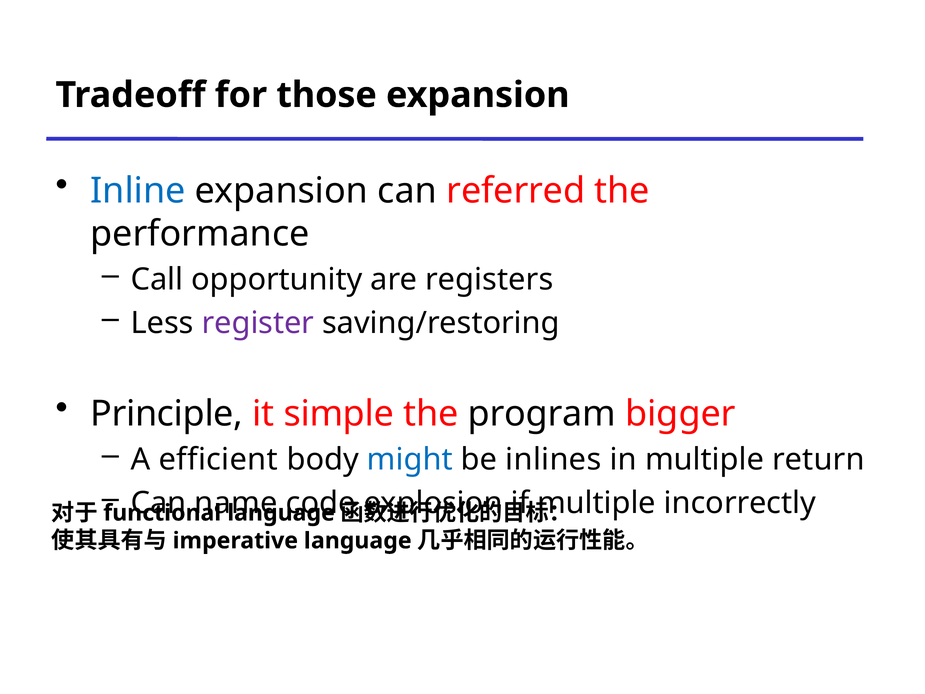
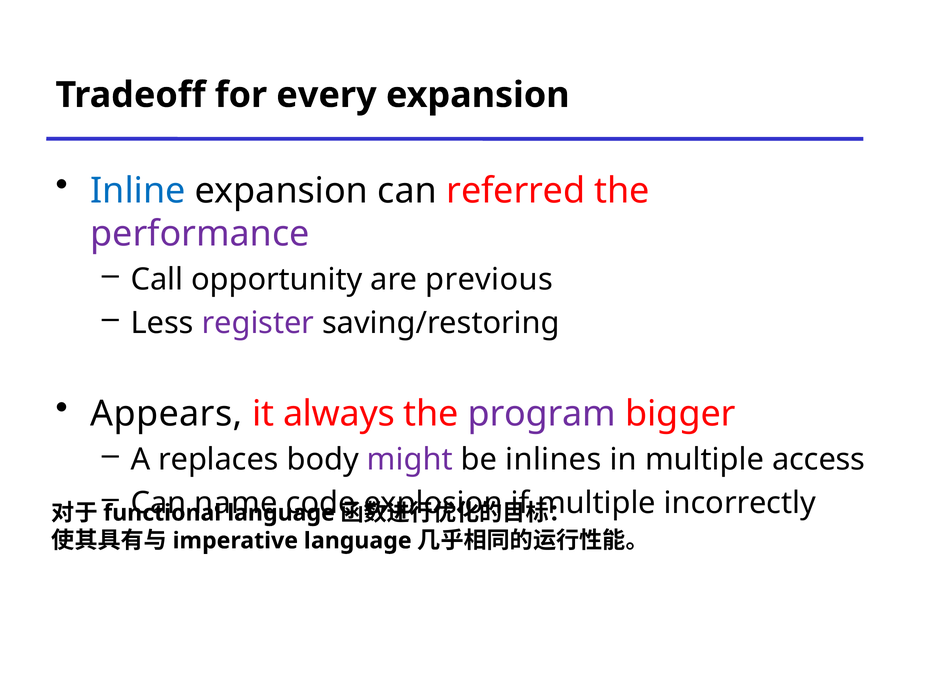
those: those -> every (326, 95)
performance colour: black -> purple (200, 234)
registers: registers -> previous (489, 280)
Principle: Principle -> Appears (166, 414)
simple: simple -> always (339, 414)
program colour: black -> purple (542, 414)
efficient: efficient -> replaces (218, 460)
might colour: blue -> purple (410, 460)
return: return -> access (819, 460)
